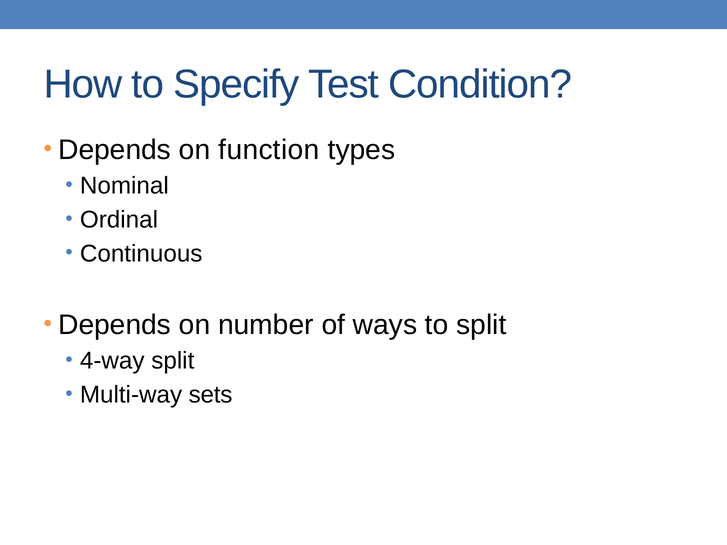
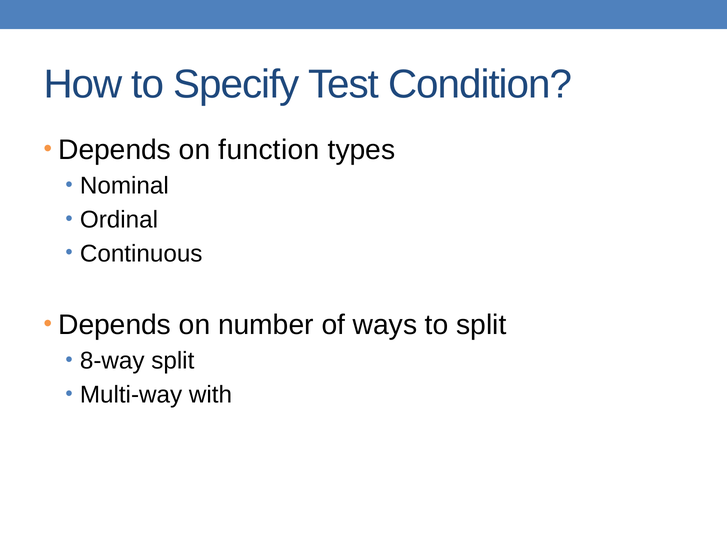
4-way: 4-way -> 8-way (112, 361)
sets: sets -> with (210, 395)
